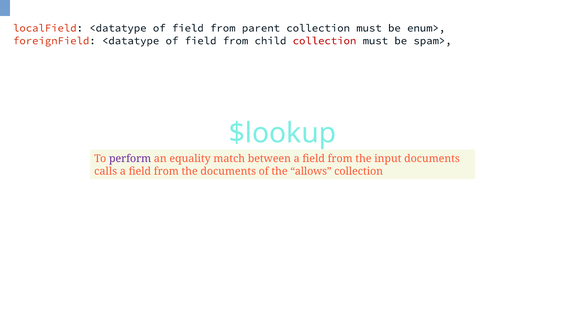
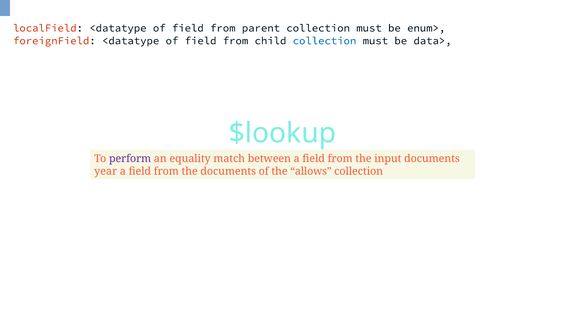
collection colour: red -> blue (324, 41)
spam>: spam> -> data> (433, 41)
calls: calls -> year (106, 171)
